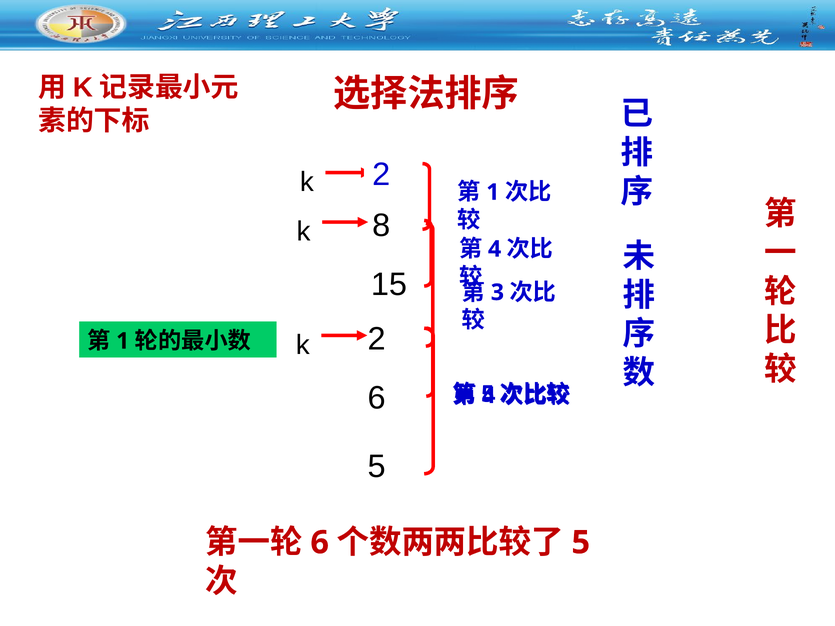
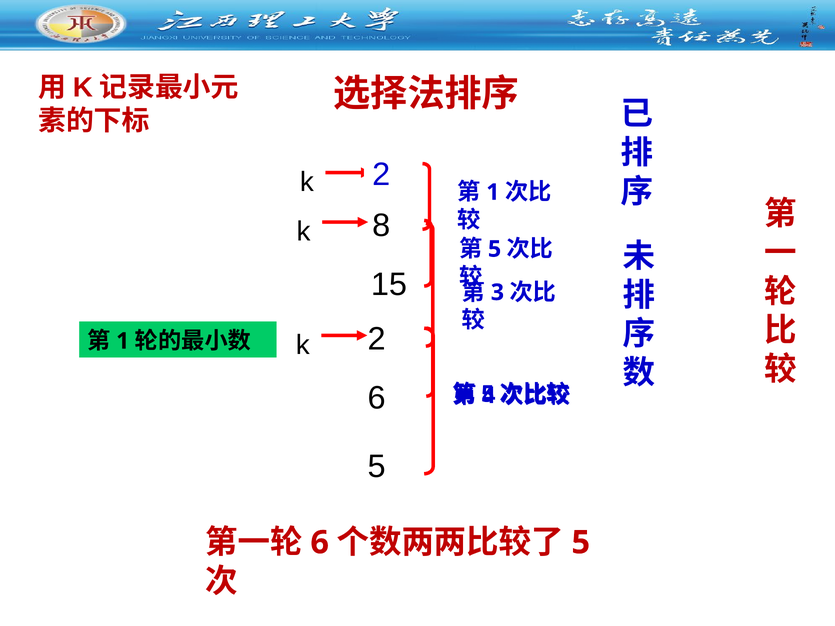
4: 4 -> 5 (495, 249)
